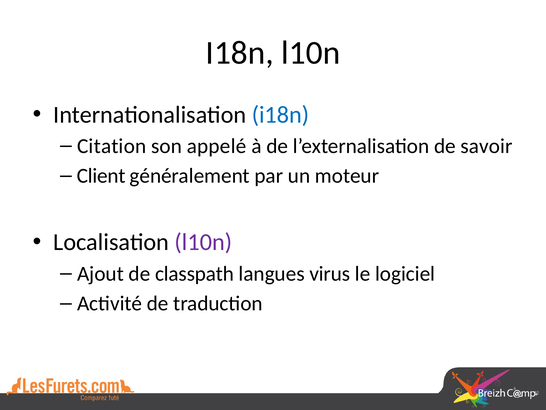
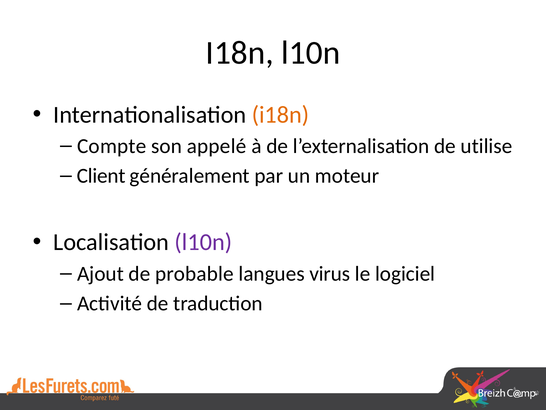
i18n colour: blue -> orange (281, 115)
Citation: Citation -> Compte (112, 146)
savoir: savoir -> utilise (486, 146)
classpath: classpath -> probable (194, 273)
